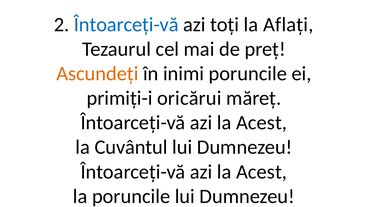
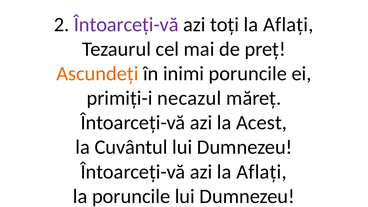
Întoarceți-vă colour: blue -> purple (126, 25)
oricărui: oricărui -> necazul (189, 98)
Acest: Acest -> Aflați (261, 172)
